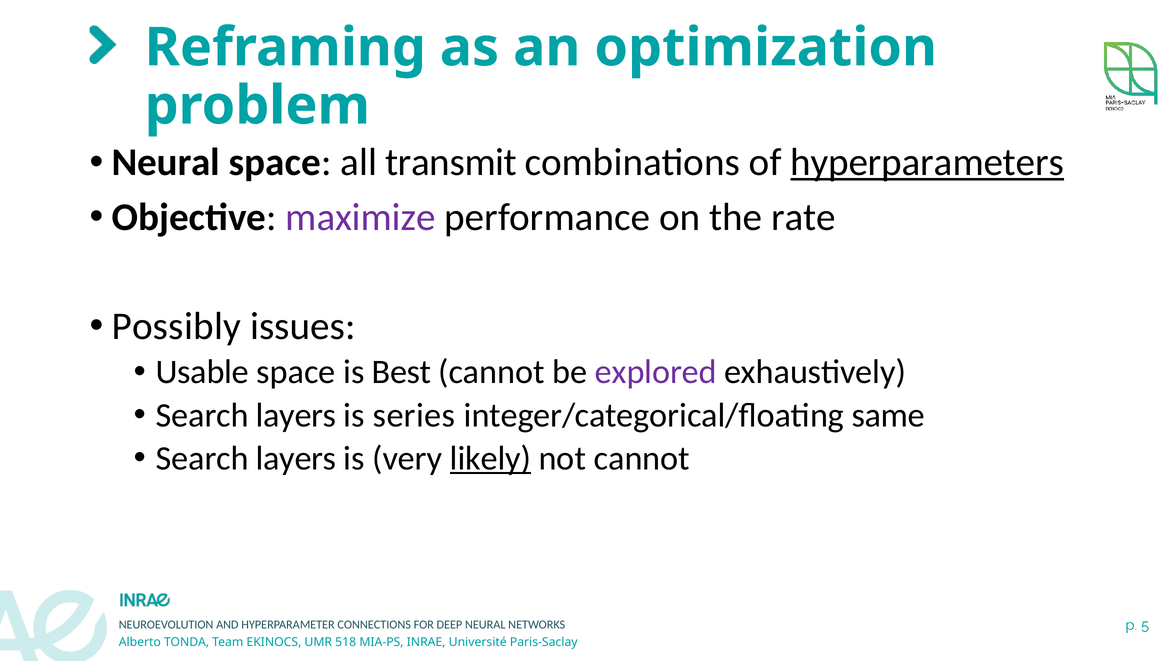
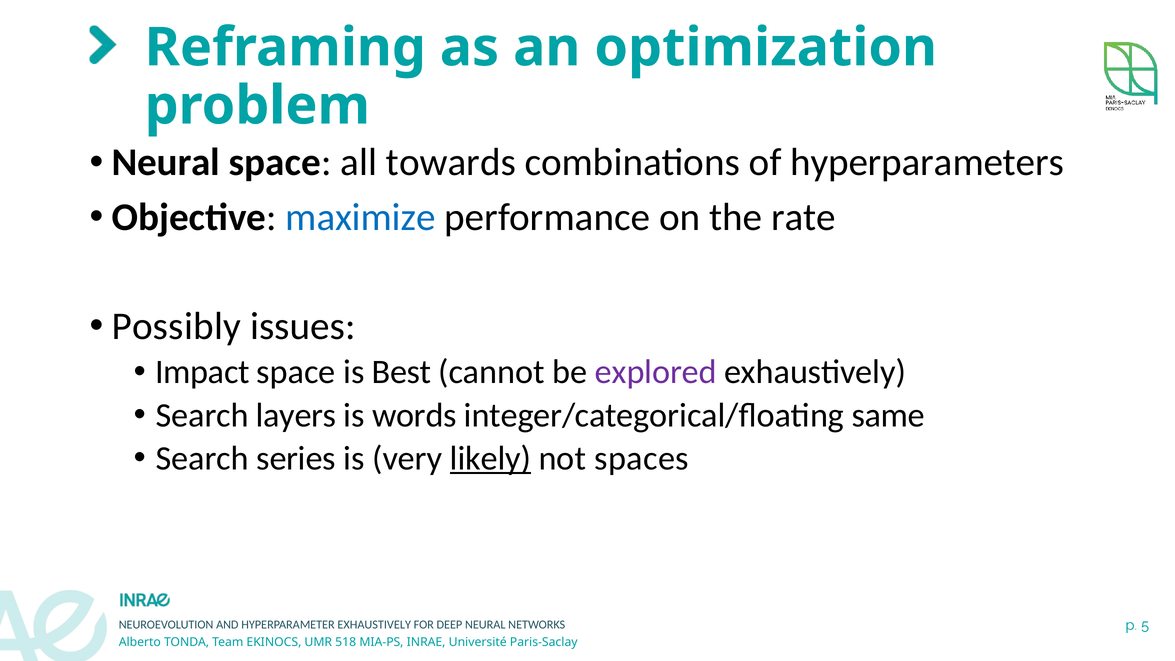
transmit: transmit -> towards (451, 163)
hyperparameters underline: present -> none (927, 163)
maximize colour: purple -> blue (361, 217)
Usable: Usable -> Impact (202, 372)
series: series -> words (414, 415)
layers: layers -> series (296, 458)
not cannot: cannot -> spaces (642, 458)
CONNECTIONS: CONNECTIONS -> EXHAUSTIVELY (374, 625)
